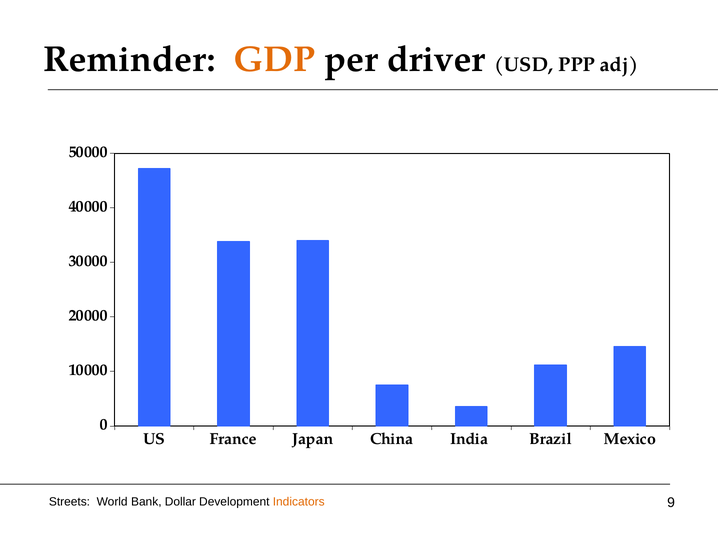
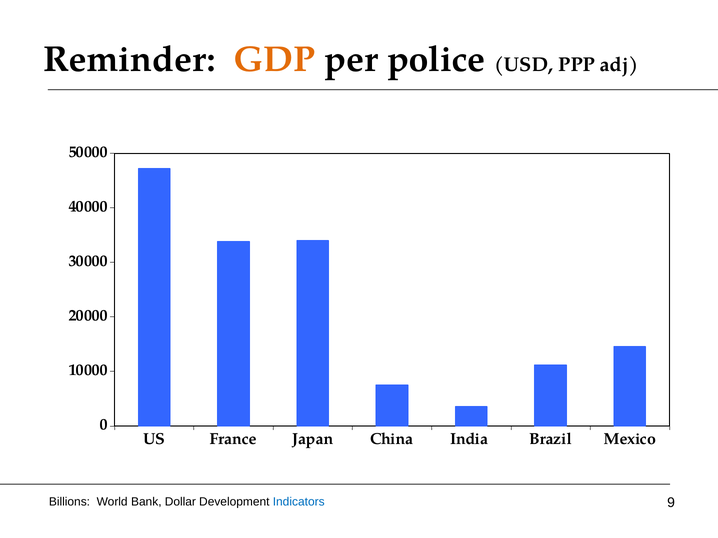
driver: driver -> police (436, 59)
Streets: Streets -> Billions (69, 502)
Indicators colour: orange -> blue (299, 502)
